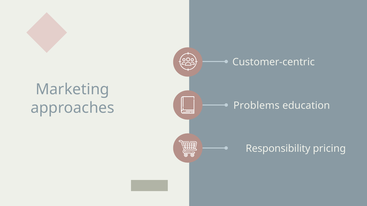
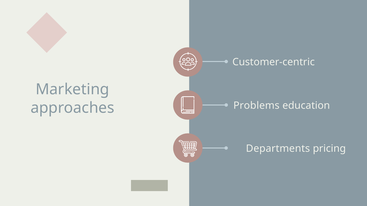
Responsibility: Responsibility -> Departments (278, 149)
